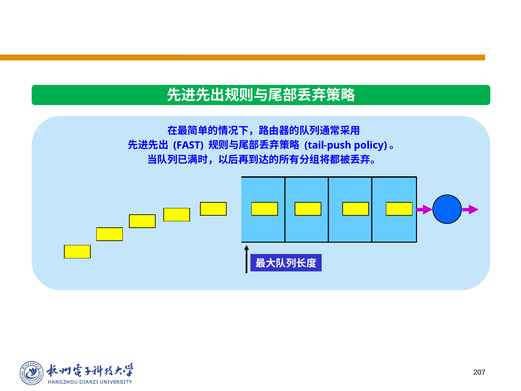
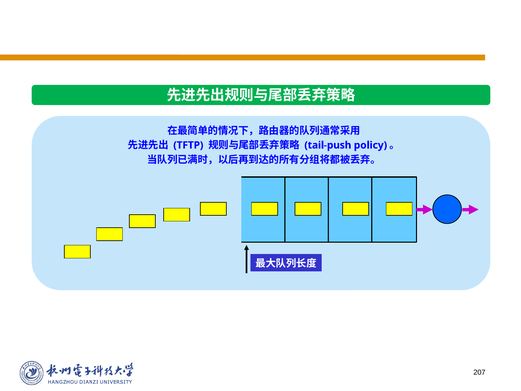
FAST: FAST -> TFTP (188, 145)
